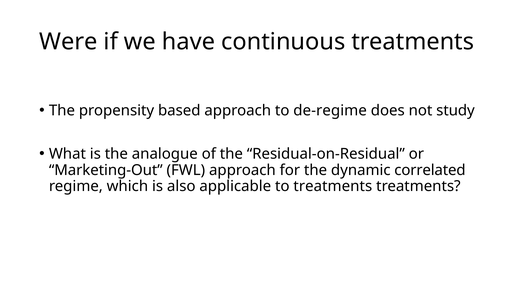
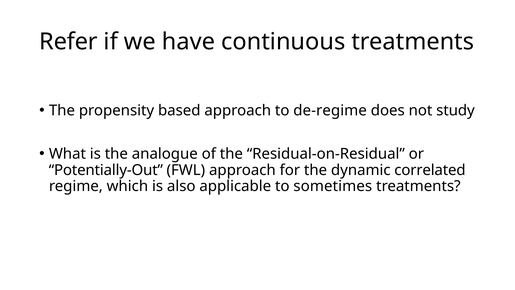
Were: Were -> Refer (68, 42)
Marketing-Out: Marketing-Out -> Potentially-Out (106, 170)
to treatments: treatments -> sometimes (333, 186)
